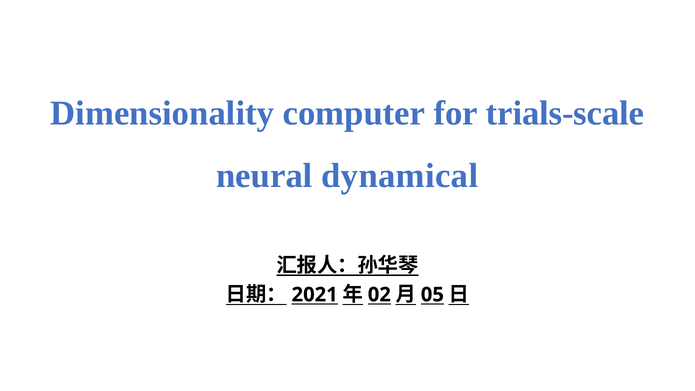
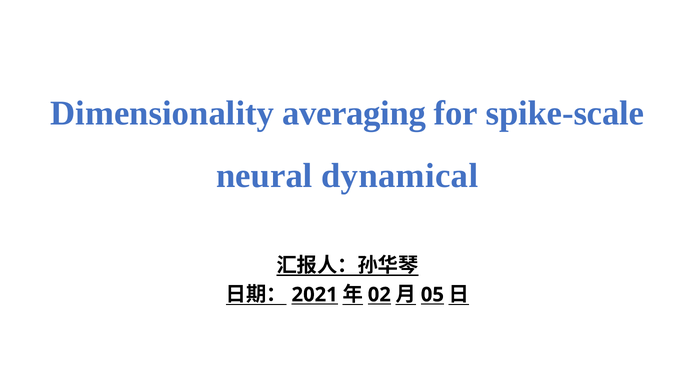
computer: computer -> averaging (354, 113)
trials-scale: trials-scale -> spike-scale (565, 113)
